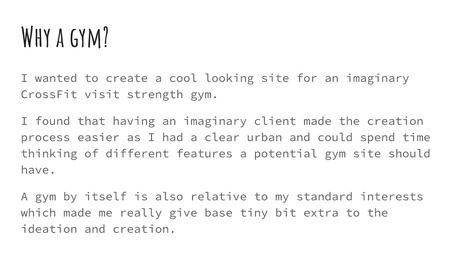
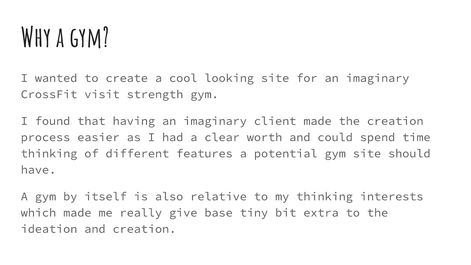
urban: urban -> worth (265, 137)
my standard: standard -> thinking (325, 196)
